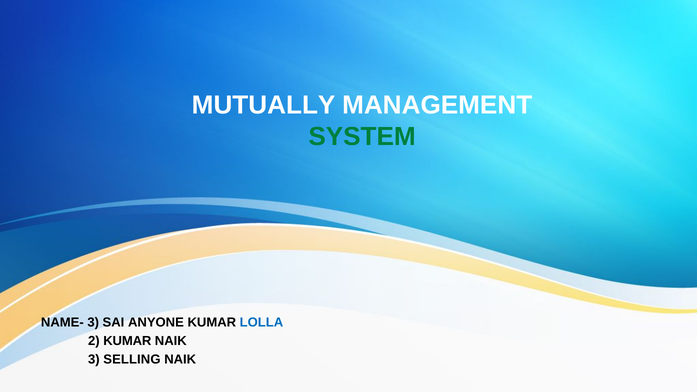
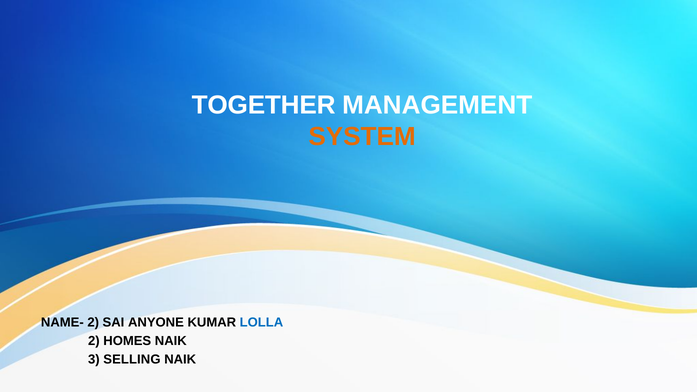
MUTUALLY: MUTUALLY -> TOGETHER (264, 105)
SYSTEM colour: green -> orange (362, 136)
NAME- 3: 3 -> 2 (93, 323)
2 KUMAR: KUMAR -> HOMES (127, 341)
